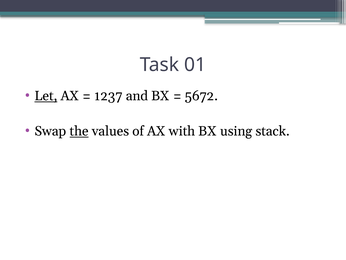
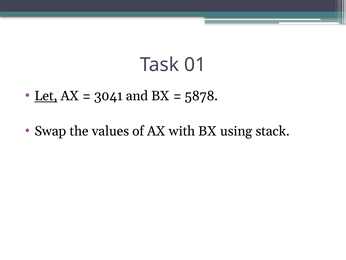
1237: 1237 -> 3041 (108, 96)
5672: 5672 -> 5878 (201, 96)
the underline: present -> none (79, 131)
